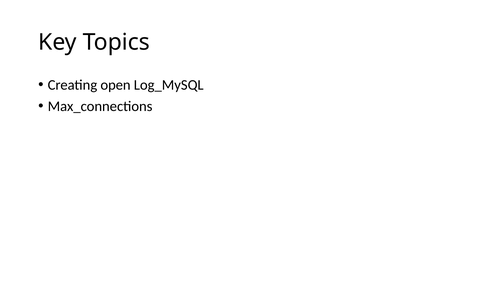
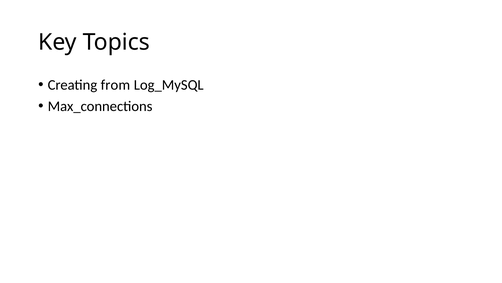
open: open -> from (115, 85)
